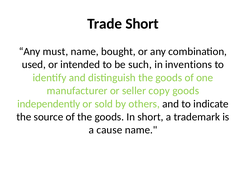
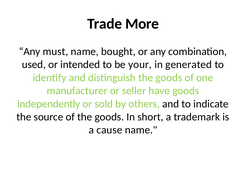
Trade Short: Short -> More (142, 24)
such: such -> your (140, 65)
inventions: inventions -> generated (189, 65)
copy: copy -> have (159, 91)
